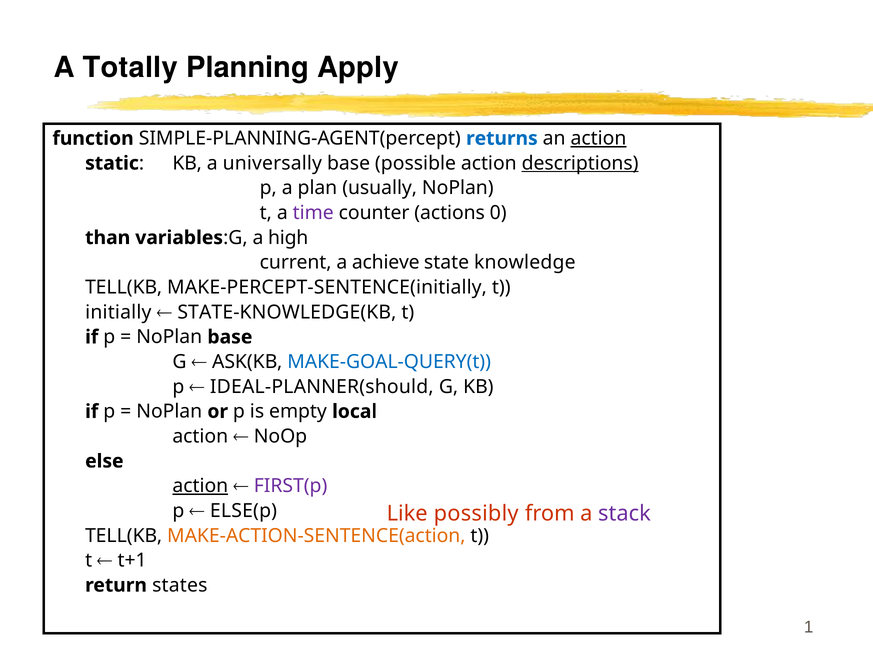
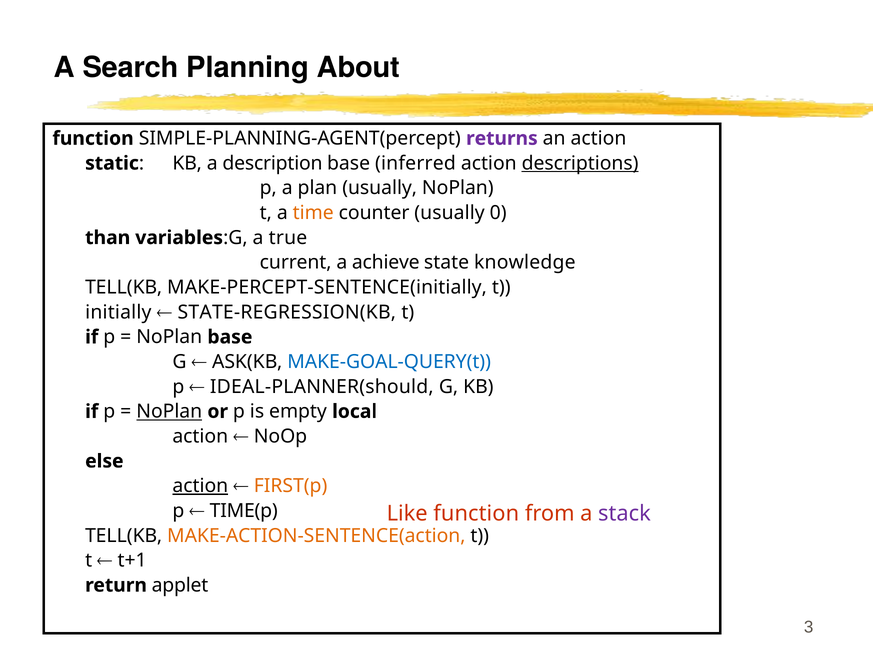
Totally: Totally -> Search (131, 67)
Apply: Apply -> About (358, 67)
returns colour: blue -> purple (502, 138)
action underline: present -> none (598, 138)
universally: universally -> description (273, 163)
possible: possible -> inferred (415, 163)
time colour: purple -> orange (313, 213)
counter actions: actions -> usually (450, 213)
high: high -> true (288, 238)
STATE-KNOWLEDGE(KB: STATE-KNOWLEDGE(KB -> STATE-REGRESSION(KB (287, 312)
NoPlan underline: none -> present (169, 411)
FIRST(p colour: purple -> orange (291, 486)
ELSE(p: ELSE(p -> TIME(p (244, 511)
Like possibly: possibly -> function (476, 514)
states: states -> applet (180, 585)
1: 1 -> 3 (809, 627)
